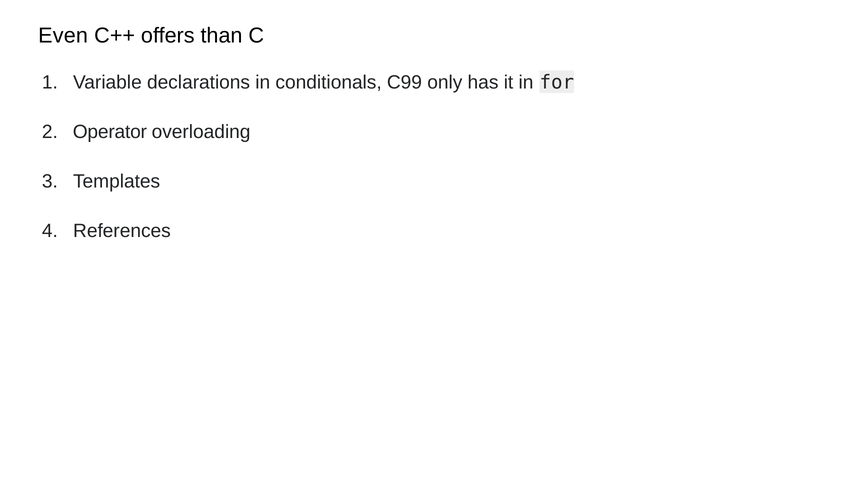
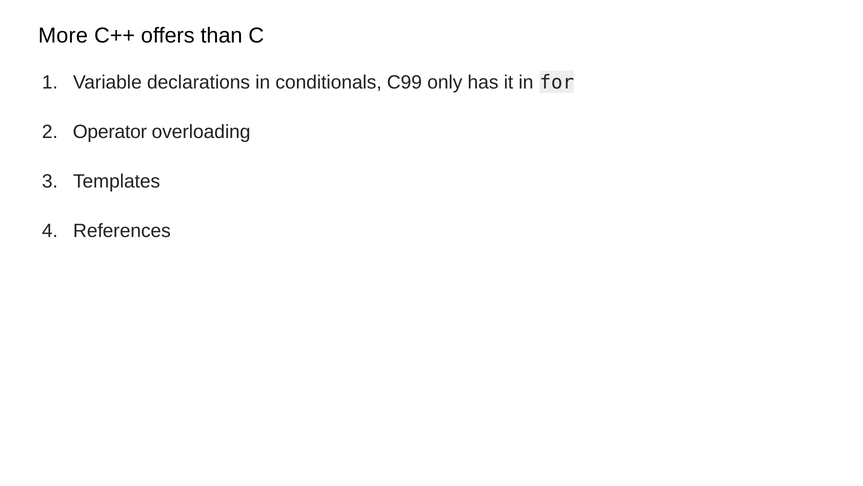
Even: Even -> More (63, 36)
